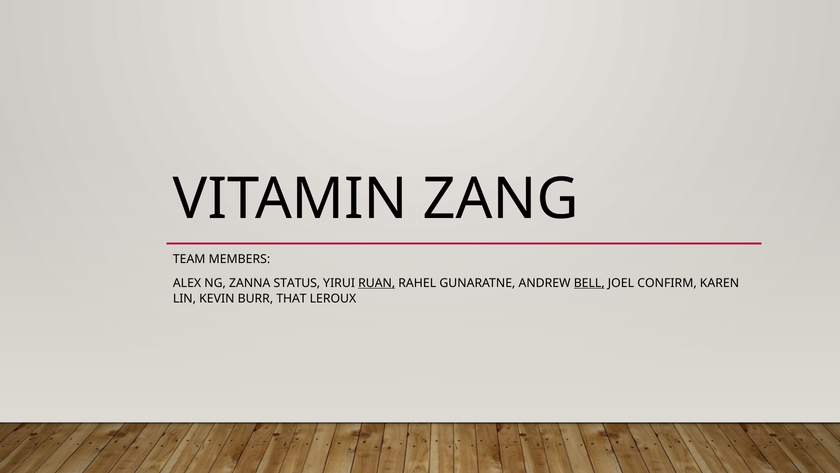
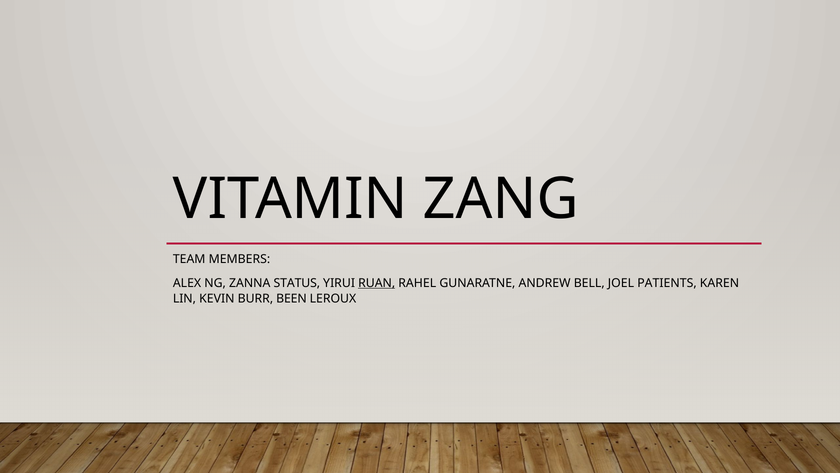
BELL underline: present -> none (589, 283)
CONFIRM: CONFIRM -> PATIENTS (667, 283)
THAT: THAT -> BEEN (291, 299)
